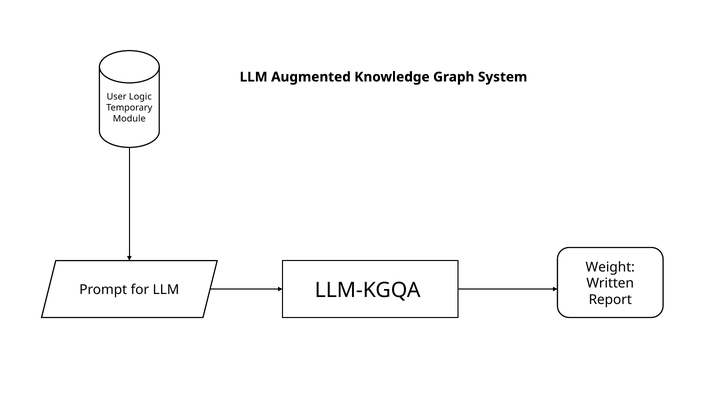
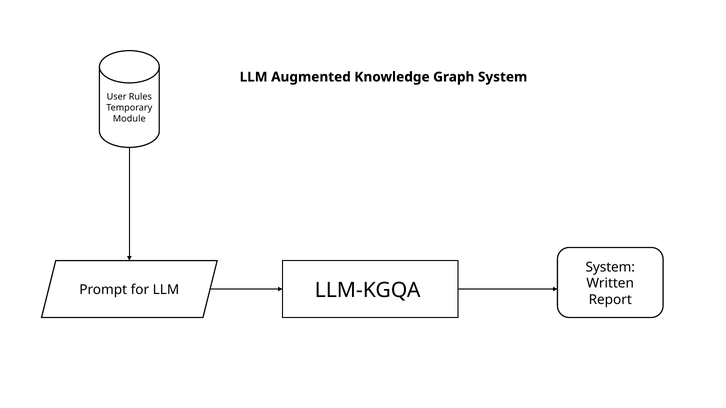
Logic: Logic -> Rules (140, 97)
Weight: Weight -> System (610, 267)
